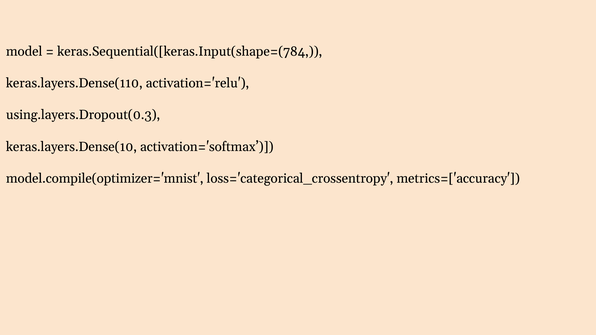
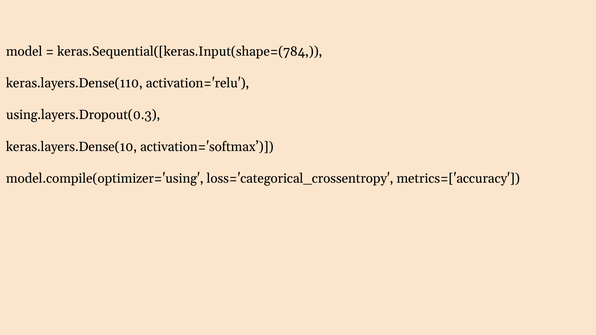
model.compile(optimizer='mnist: model.compile(optimizer='mnist -> model.compile(optimizer='using (105, 179)
